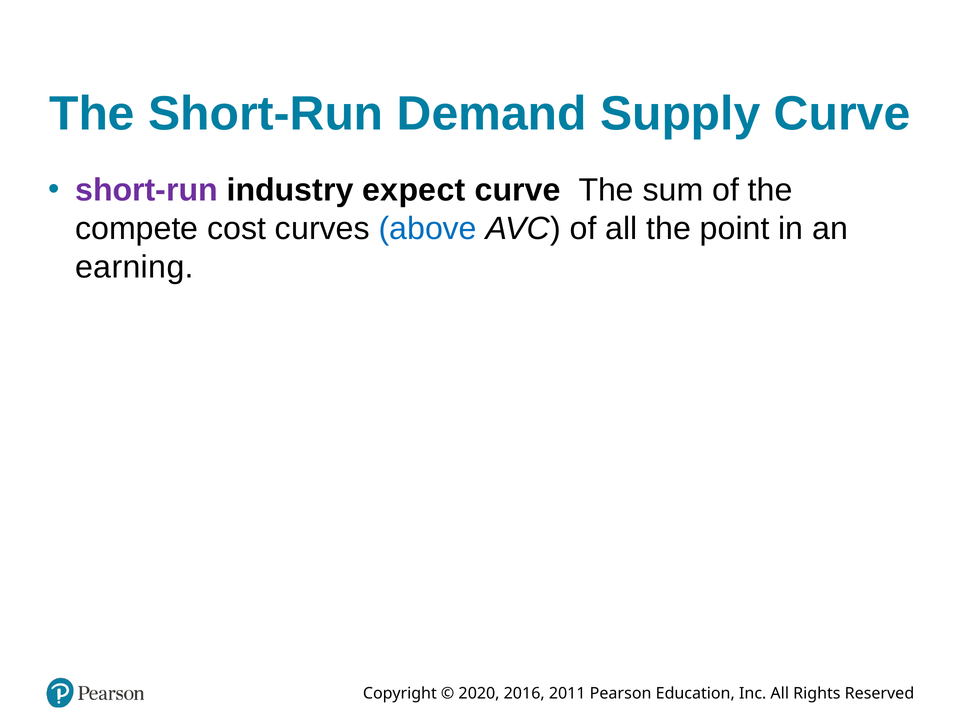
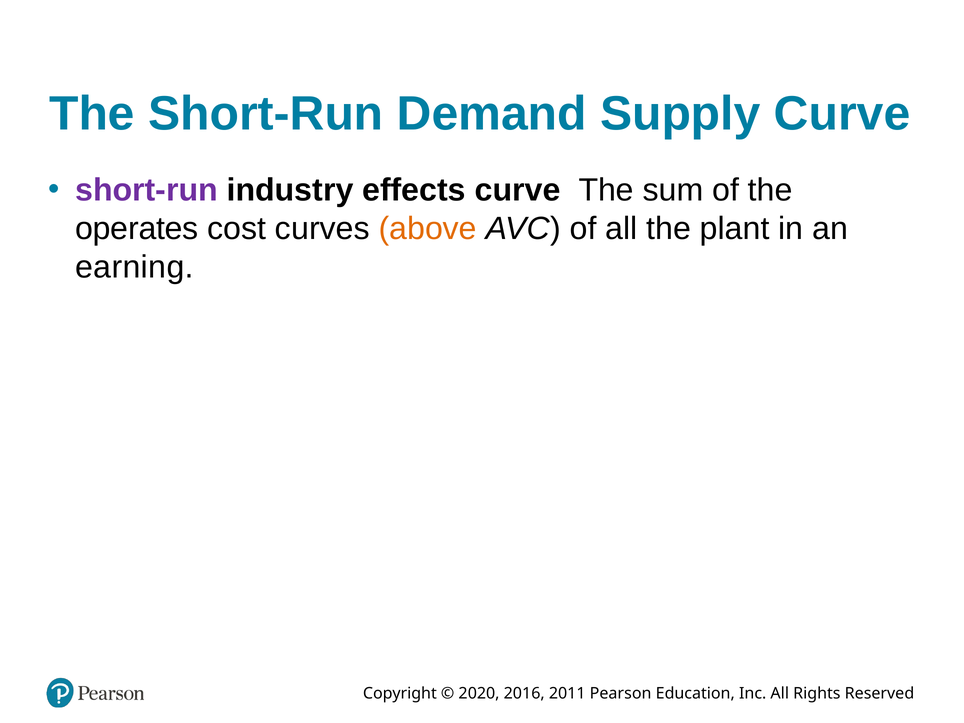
expect: expect -> effects (414, 190)
compete: compete -> operates (137, 229)
above colour: blue -> orange (428, 229)
point: point -> plant (735, 229)
